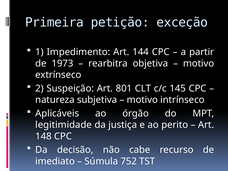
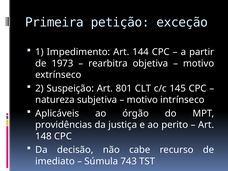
legitimidade: legitimidade -> providências (64, 125)
752: 752 -> 743 (129, 161)
